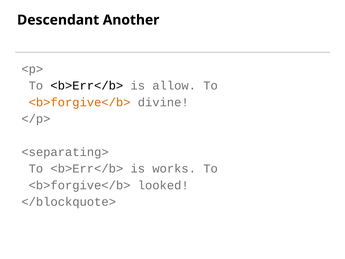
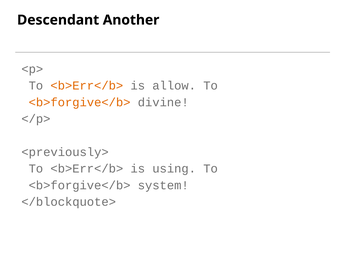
<b>Err</b> colour: black -> orange (87, 86)
<separating>: <separating> -> <previously> (65, 152)
works: works -> using (174, 169)
looked: looked -> system (163, 185)
